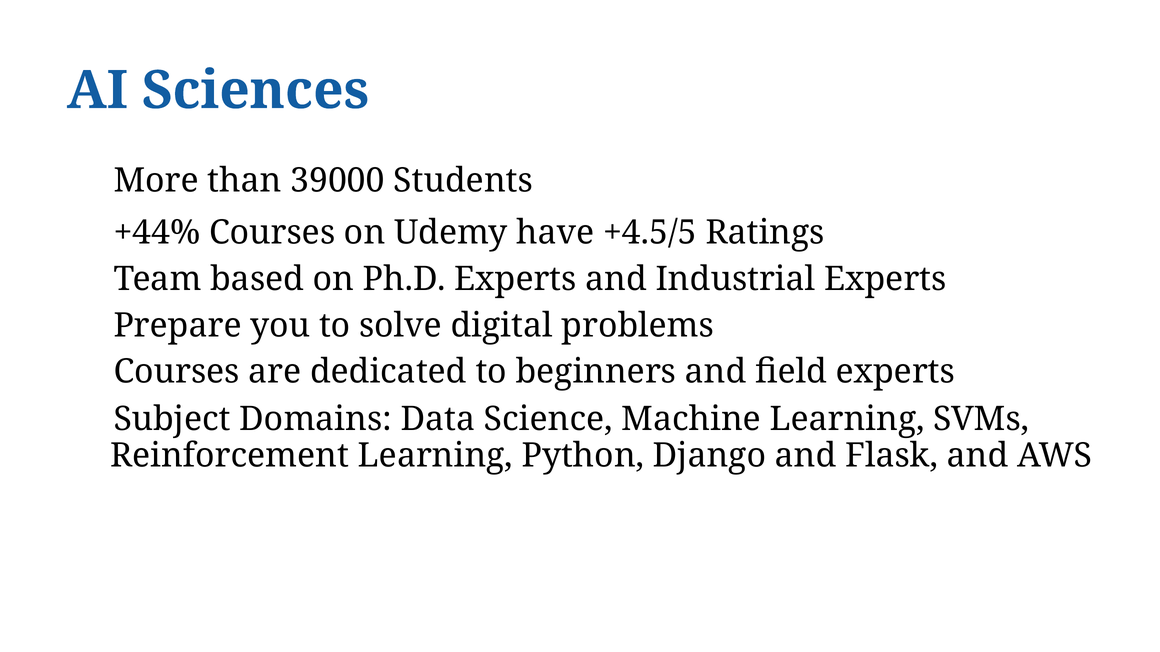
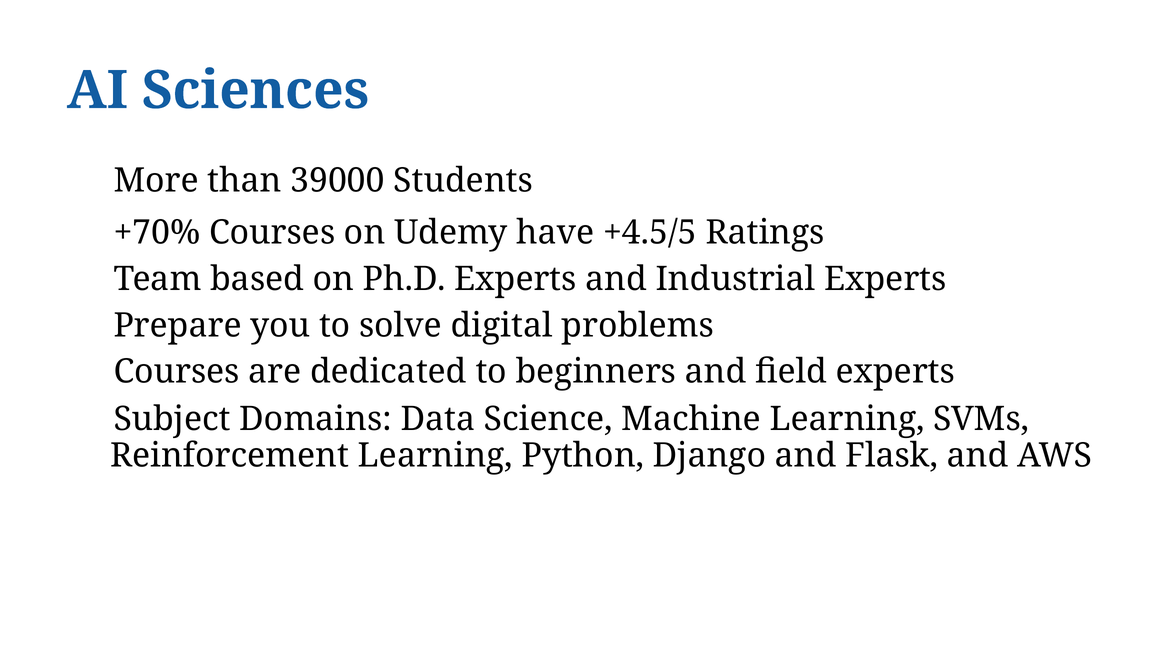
+44%: +44% -> +70% (157, 233)
